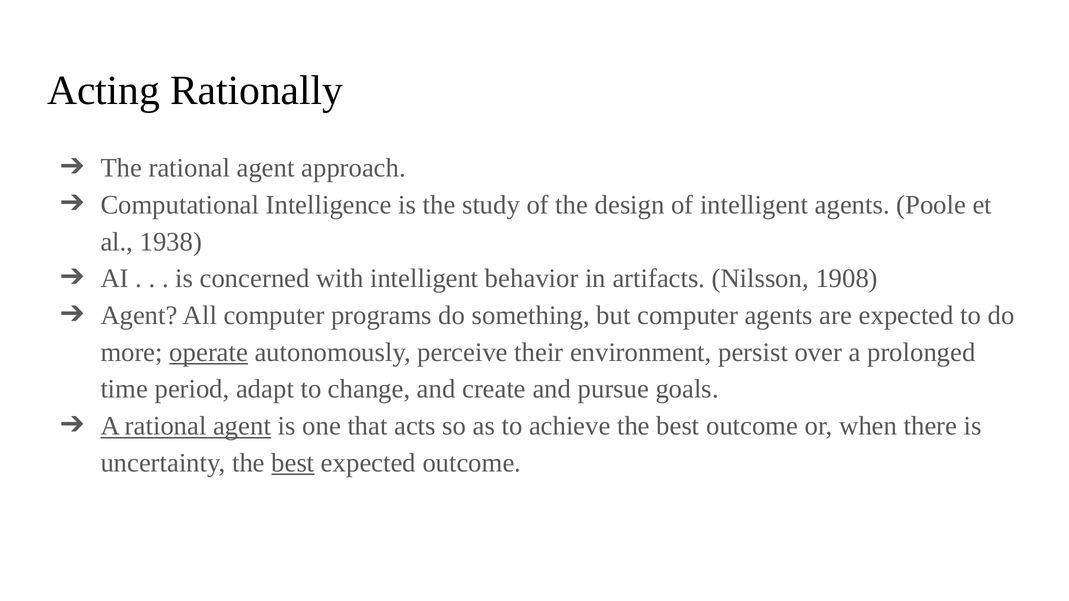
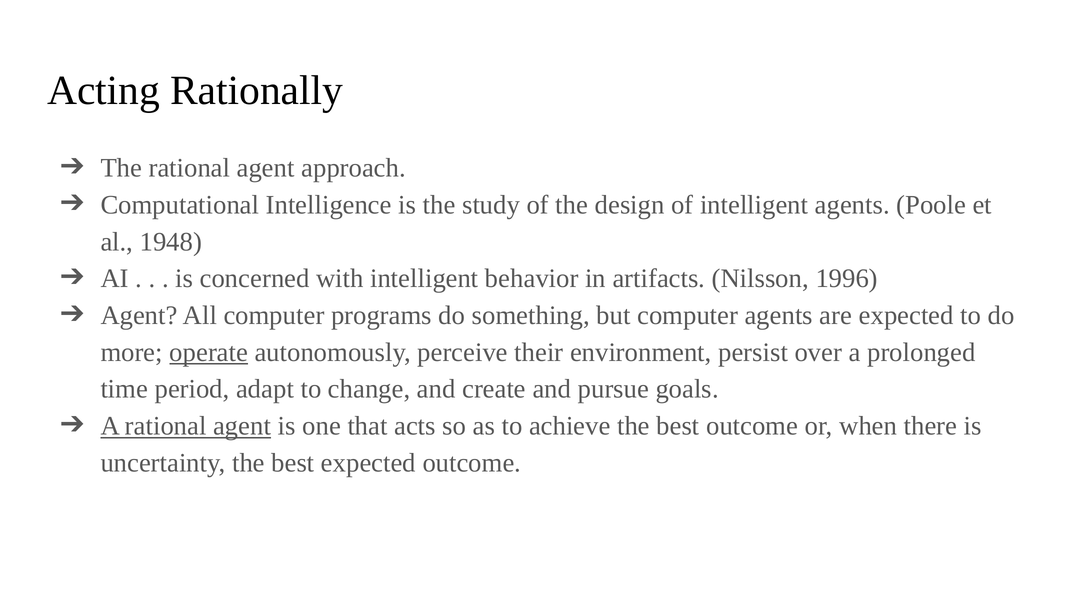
1938: 1938 -> 1948 (171, 242)
1908: 1908 -> 1996 (847, 279)
best underline: present -> none (293, 463)
